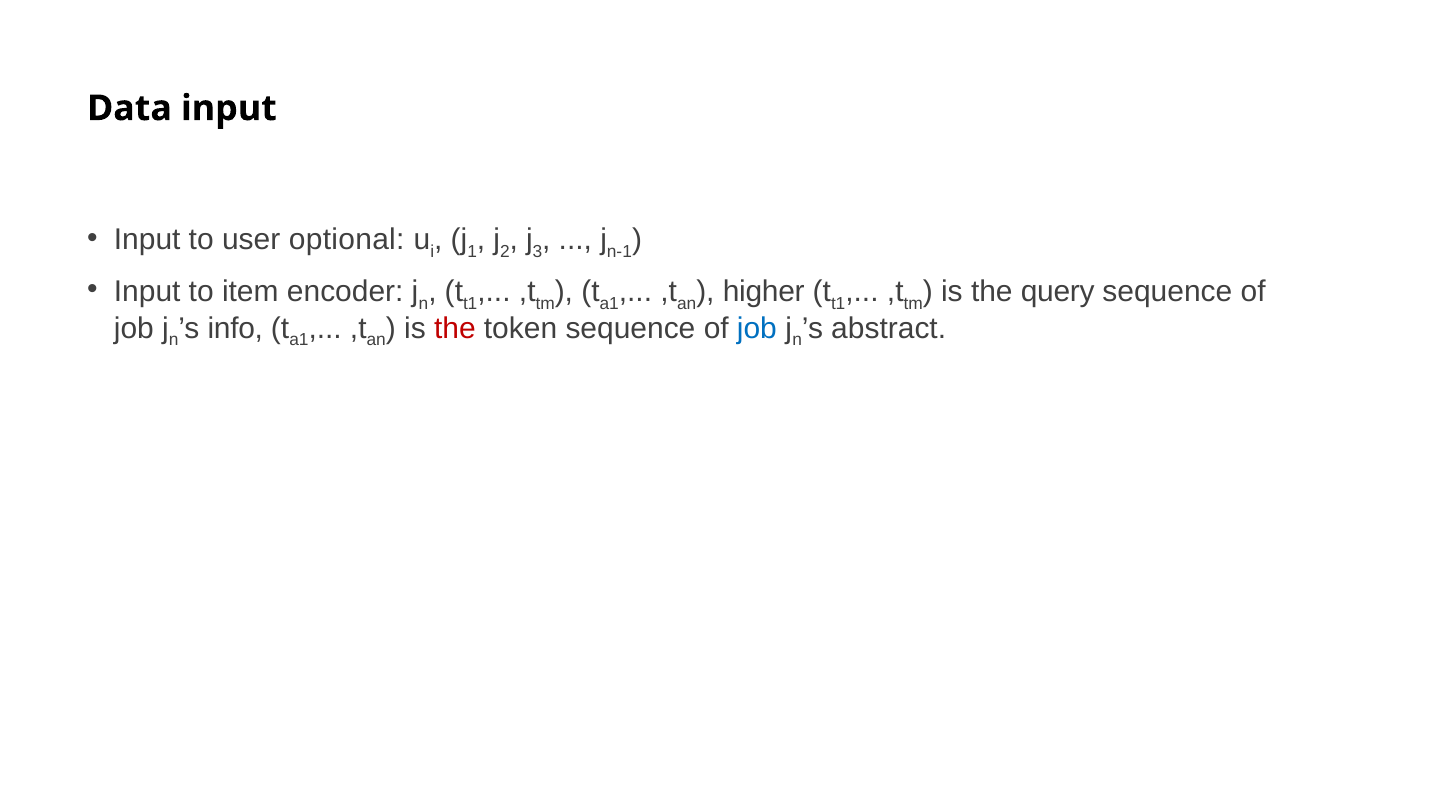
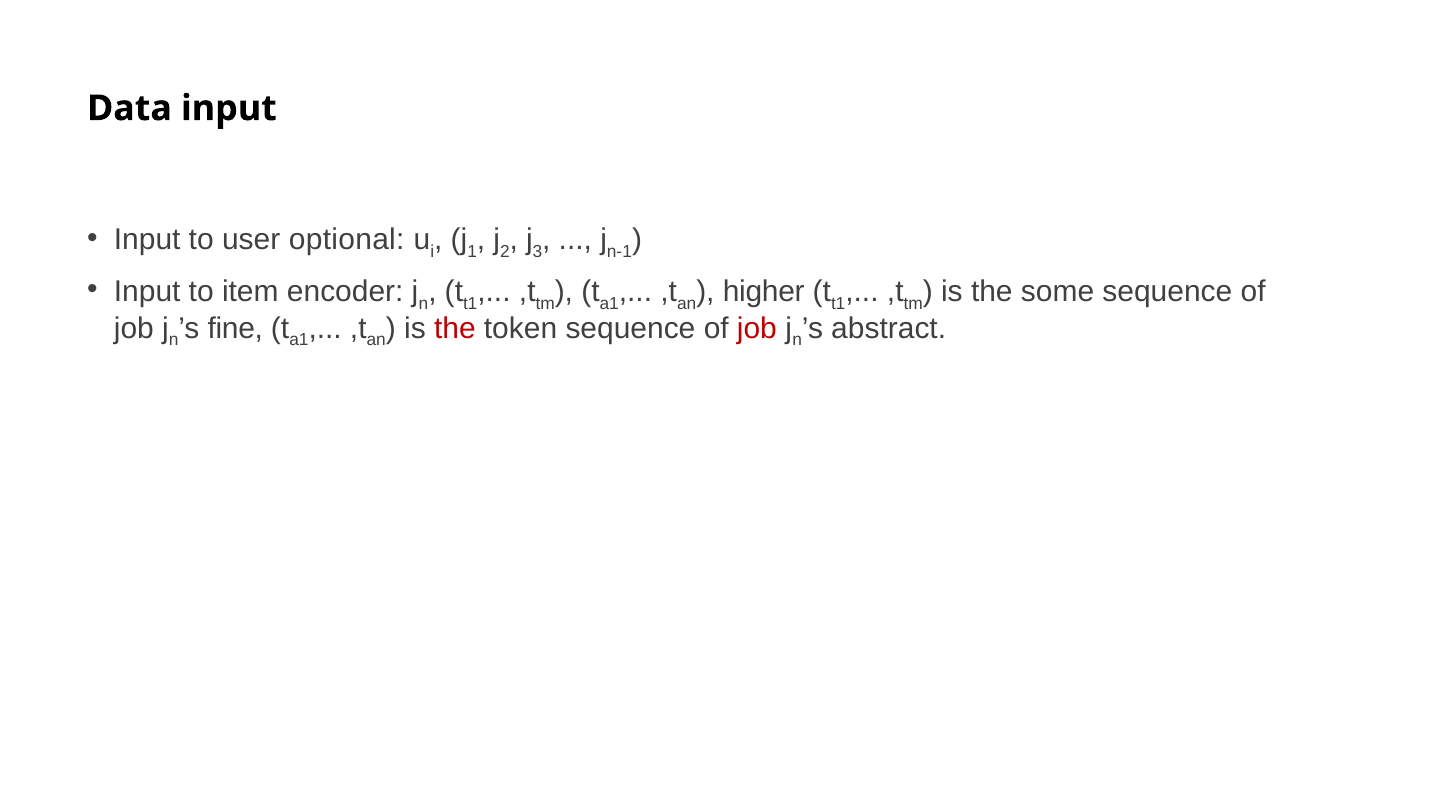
query: query -> some (1058, 292)
info: info -> fine (235, 328)
job colour: blue -> red (757, 328)
